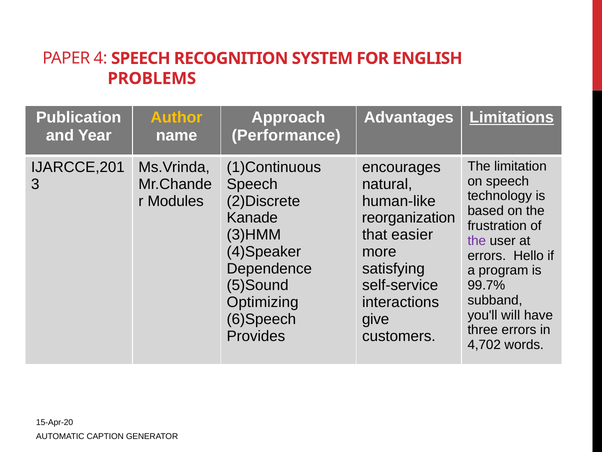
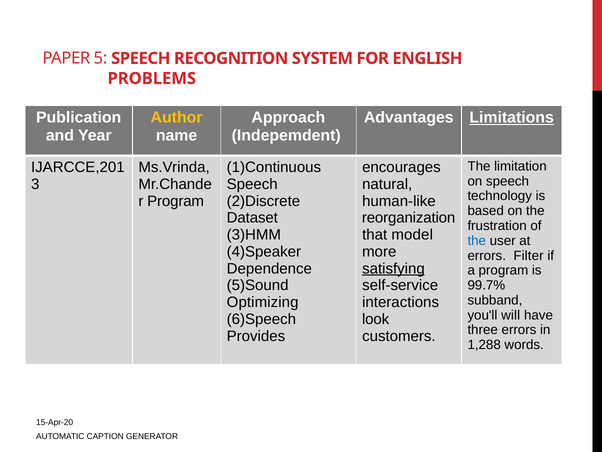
4: 4 -> 5 (101, 58)
Performance: Performance -> Indepemdent (286, 135)
Modules: Modules -> Program (176, 201)
Kanade: Kanade -> Dataset (252, 218)
easier: easier -> model (412, 235)
the colour: purple -> blue (477, 240)
Hello: Hello -> Filter (529, 255)
satisfying underline: none -> present (393, 268)
give: give -> look (376, 319)
4,702: 4,702 -> 1,288 (484, 344)
